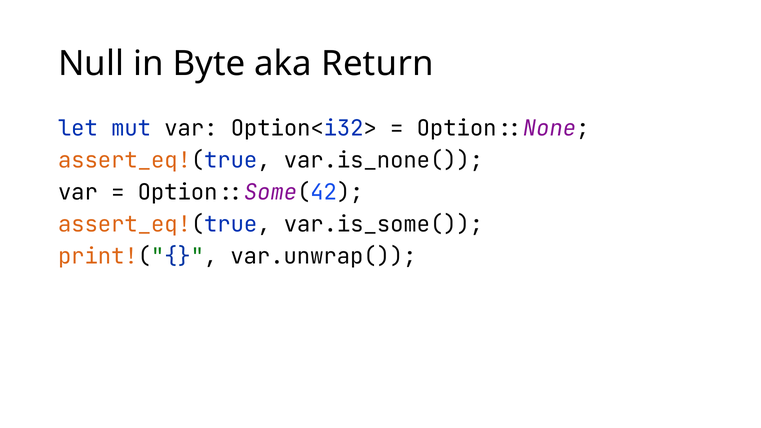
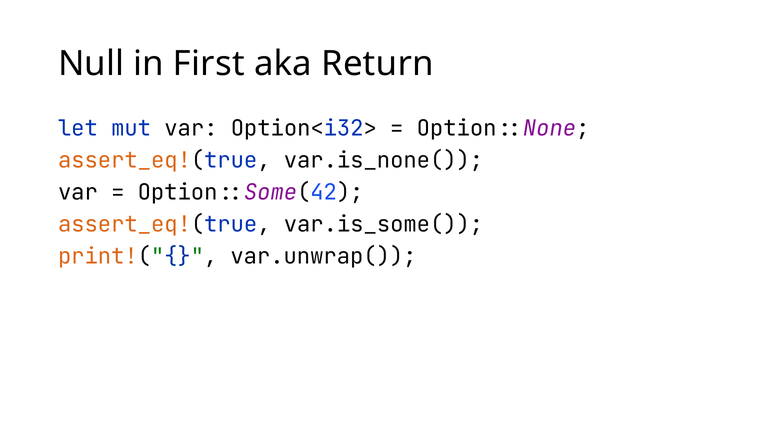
Byte: Byte -> First (209, 64)
